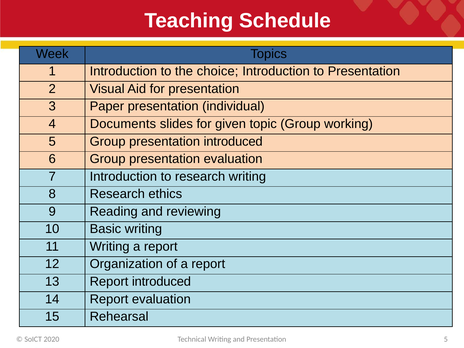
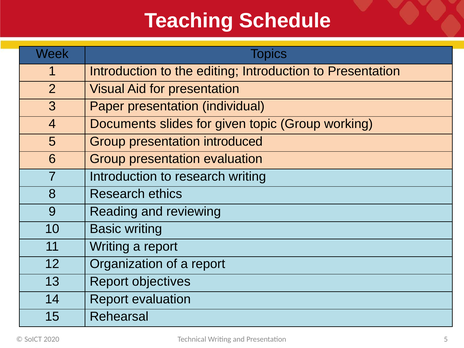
choice: choice -> editing (218, 71)
Report introduced: introduced -> objectives (161, 282)
